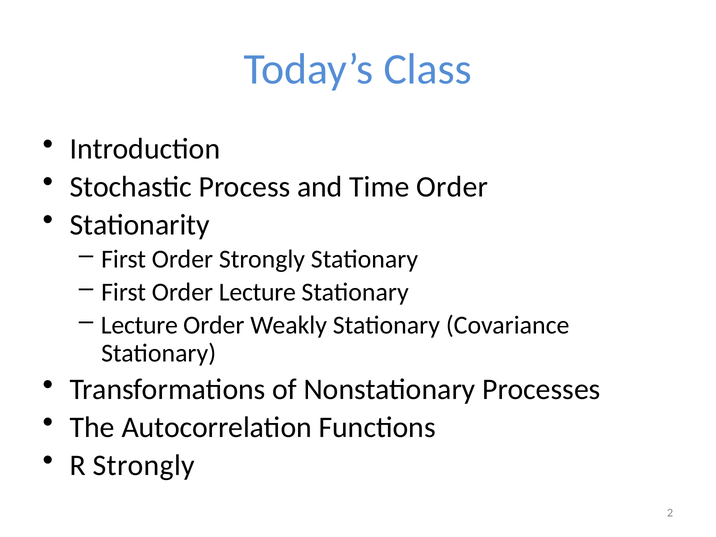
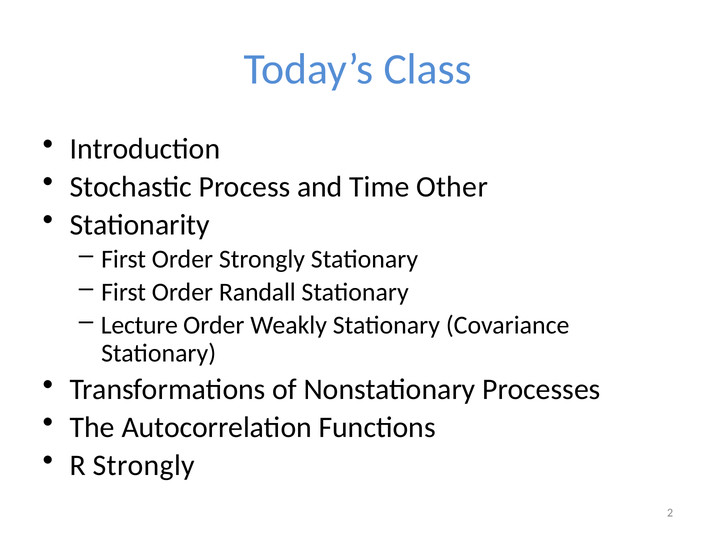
Time Order: Order -> Other (452, 187)
Order Lecture: Lecture -> Randall (257, 292)
